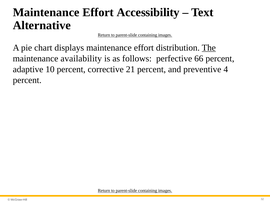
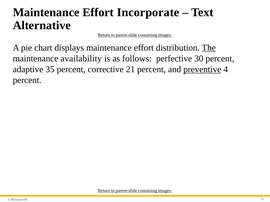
Accessibility: Accessibility -> Incorporate (148, 12)
66: 66 -> 30 (199, 59)
10: 10 -> 35 (50, 69)
preventive underline: none -> present (202, 69)
